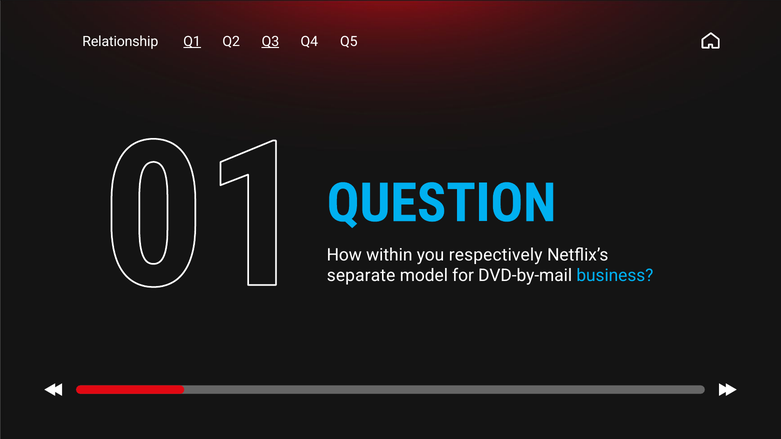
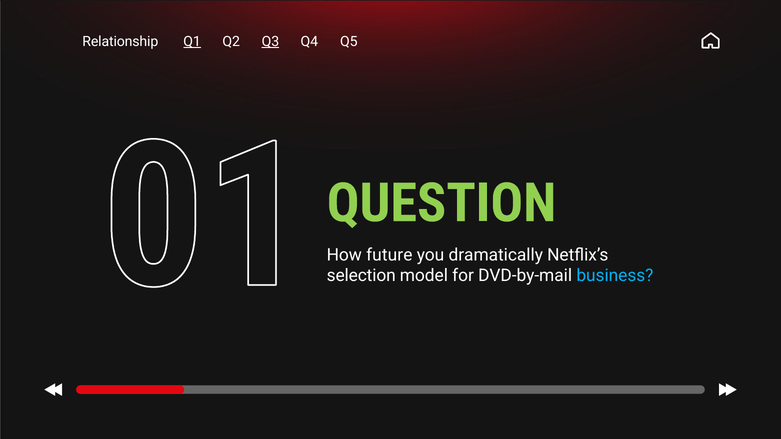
QUESTION colour: light blue -> light green (442, 203)
within: within -> future (389, 255)
respectively: respectively -> dramatically (496, 255)
separate: separate -> selection (361, 276)
